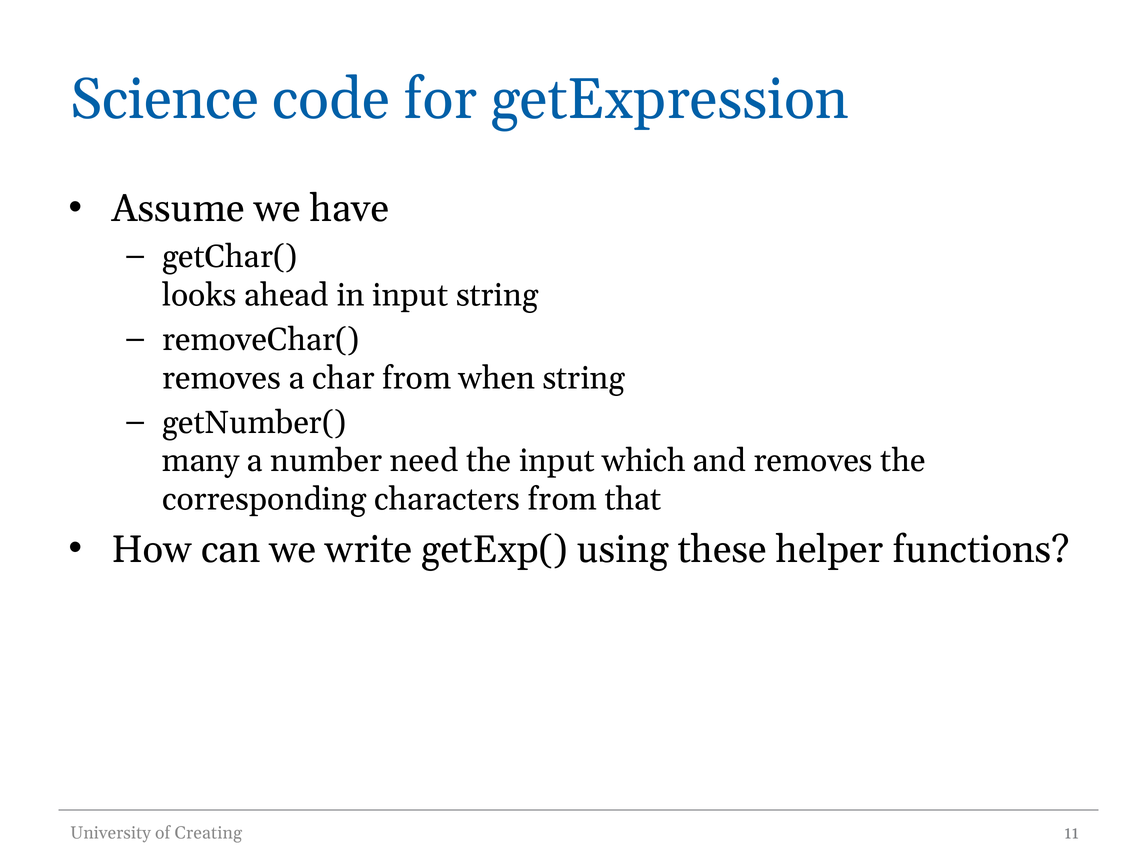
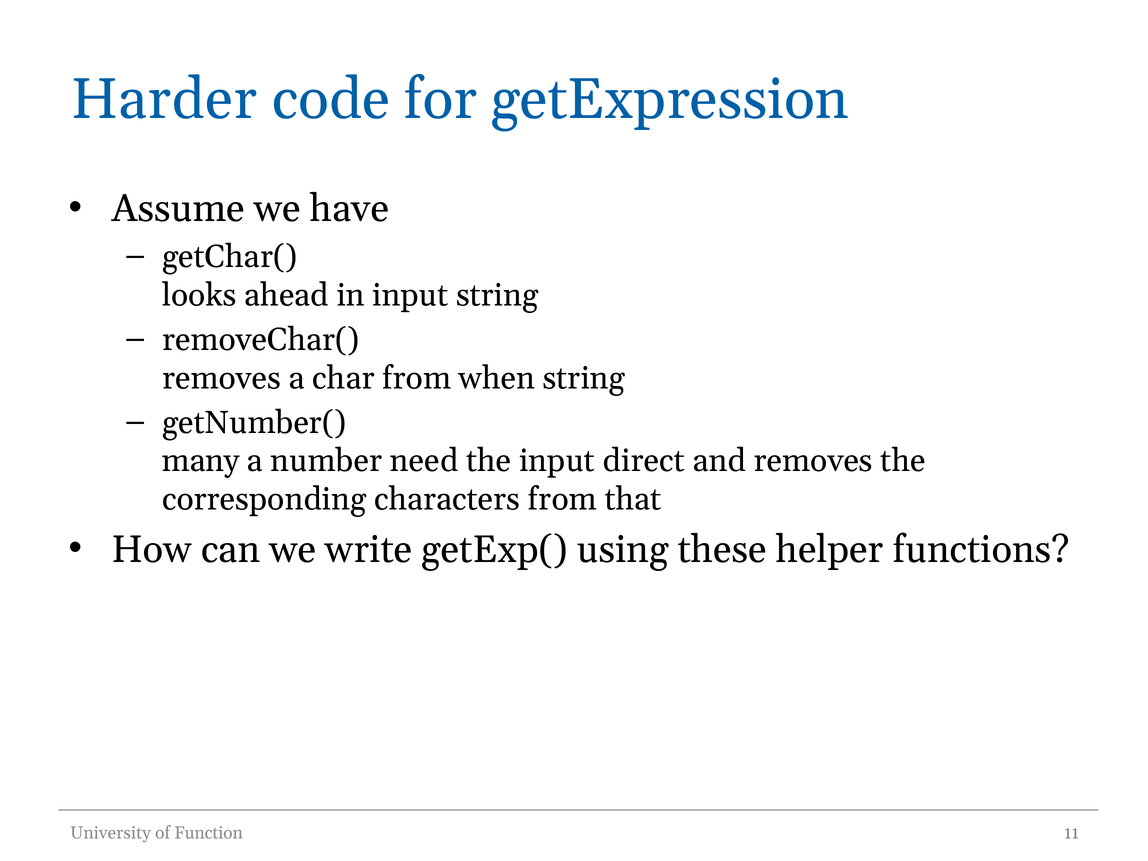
Science: Science -> Harder (164, 99)
which: which -> direct (644, 461)
Creating: Creating -> Function (209, 833)
